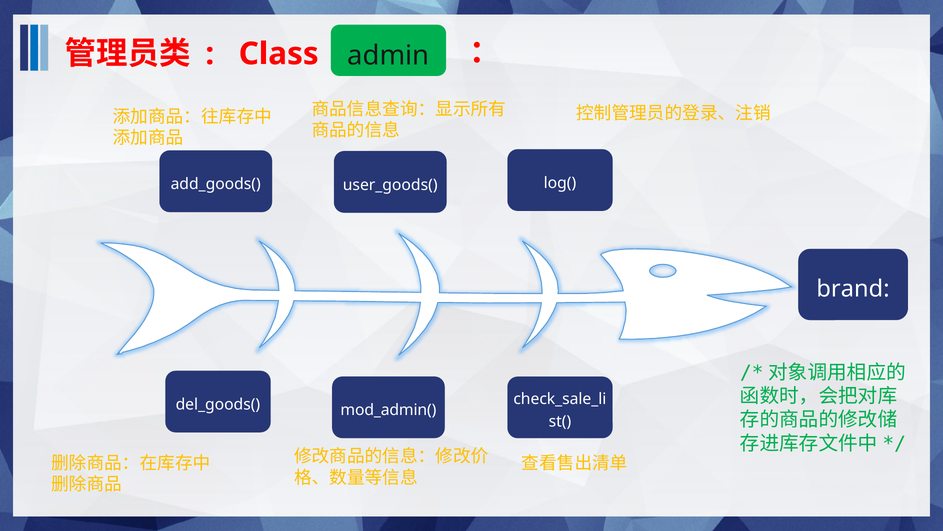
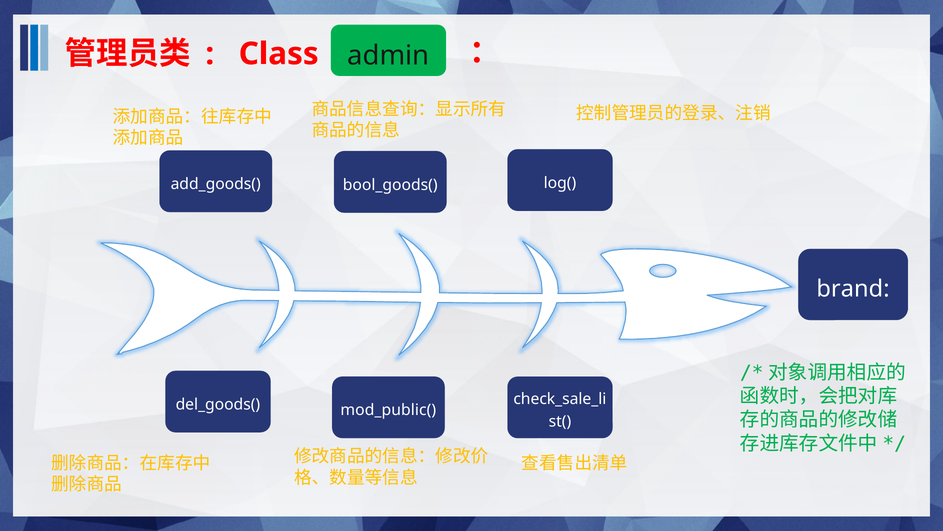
user_goods(: user_goods( -> bool_goods( (390, 185)
mod_admin(: mod_admin( -> mod_public( (388, 410)
